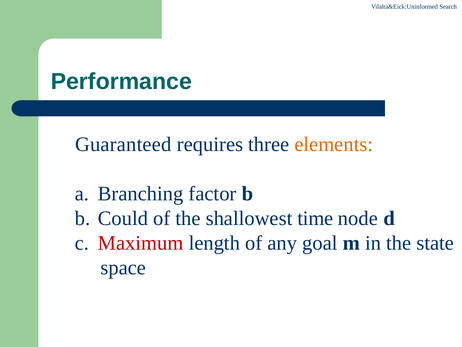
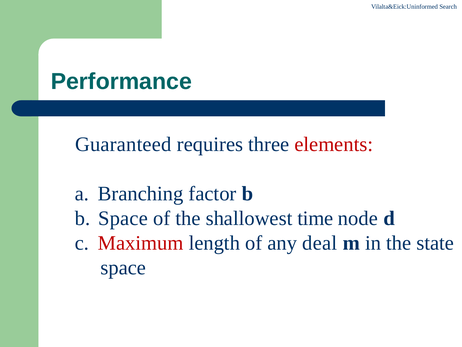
elements colour: orange -> red (334, 144)
b Could: Could -> Space (123, 218)
goal: goal -> deal (320, 243)
